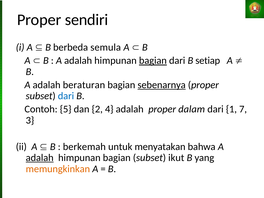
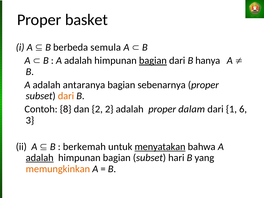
sendiri: sendiri -> basket (86, 20)
setiap: setiap -> hanya (208, 61)
beraturan: beraturan -> antaranya (84, 85)
sebenarnya underline: present -> none (162, 85)
dari colour: blue -> orange (66, 96)
5: 5 -> 8 (66, 109)
2 4: 4 -> 2 (109, 109)
7: 7 -> 6 (243, 109)
menyatakan underline: none -> present (160, 147)
ikut: ikut -> hari (176, 158)
